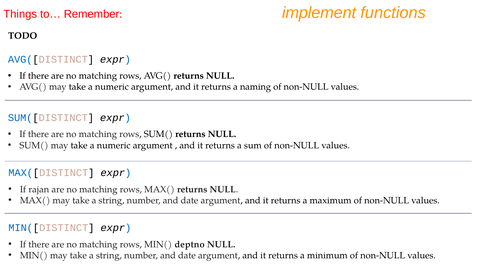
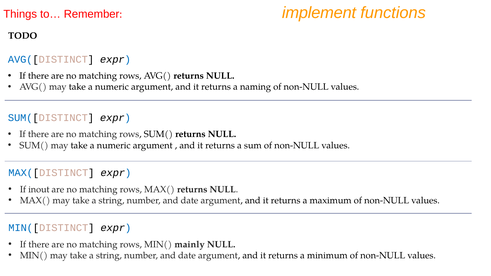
rajan: rajan -> inout (39, 189)
deptno: deptno -> mainly (190, 245)
